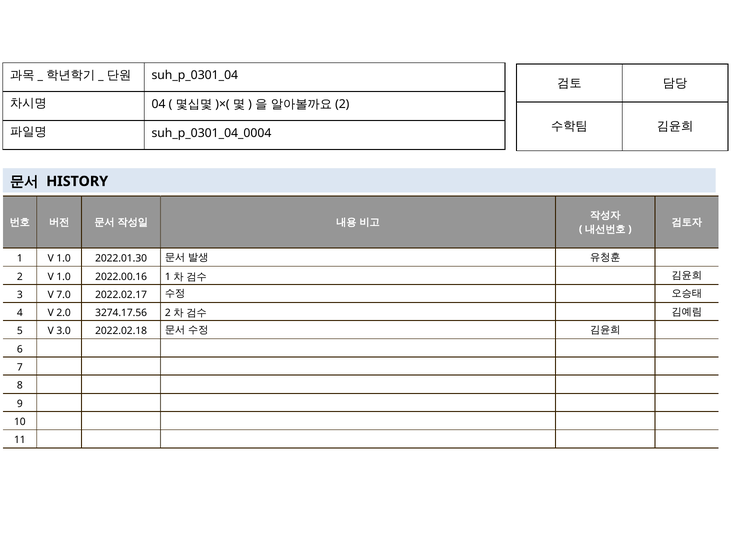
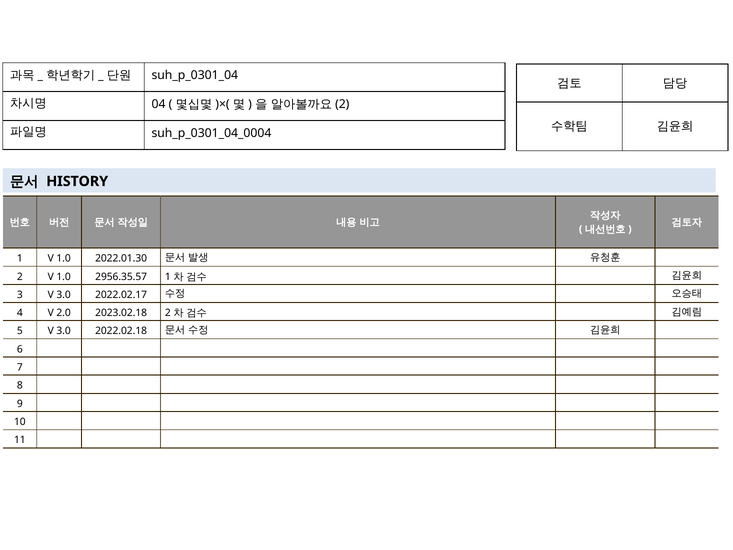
2022.00.16: 2022.00.16 -> 2956.35.57 (121, 277)
3 V 7.0: 7.0 -> 3.0 (64, 295)
3274.17.56: 3274.17.56 -> 2023.02.18 (121, 313)
